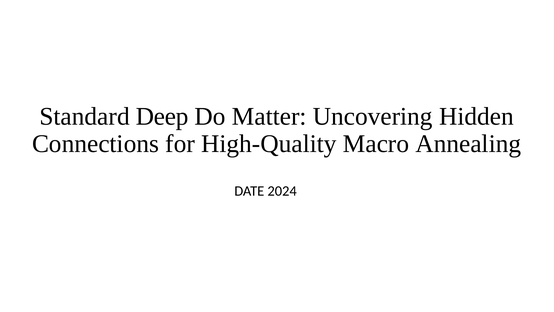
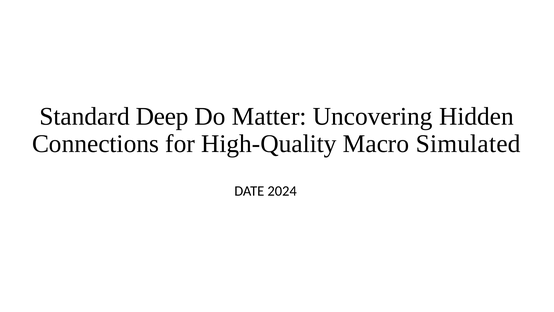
Annealing: Annealing -> Simulated (468, 144)
